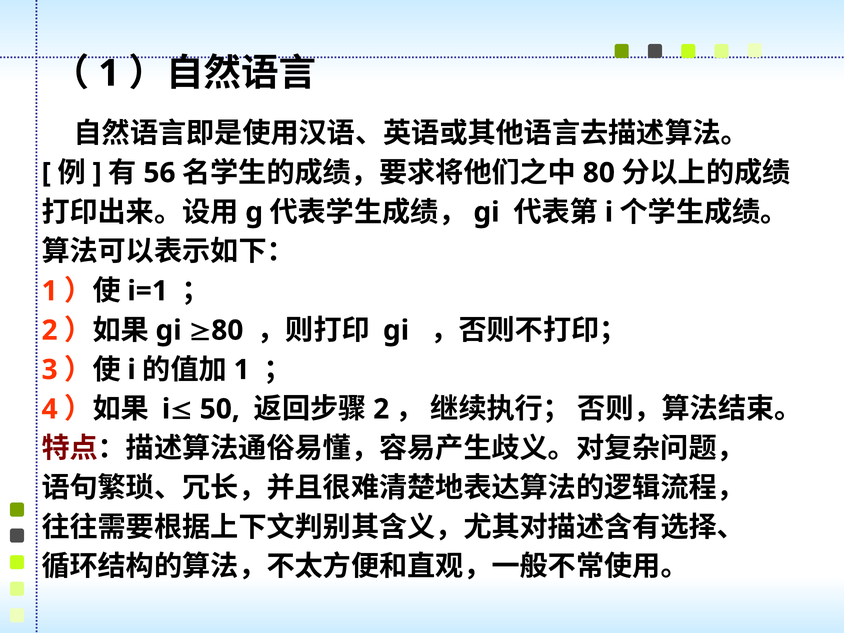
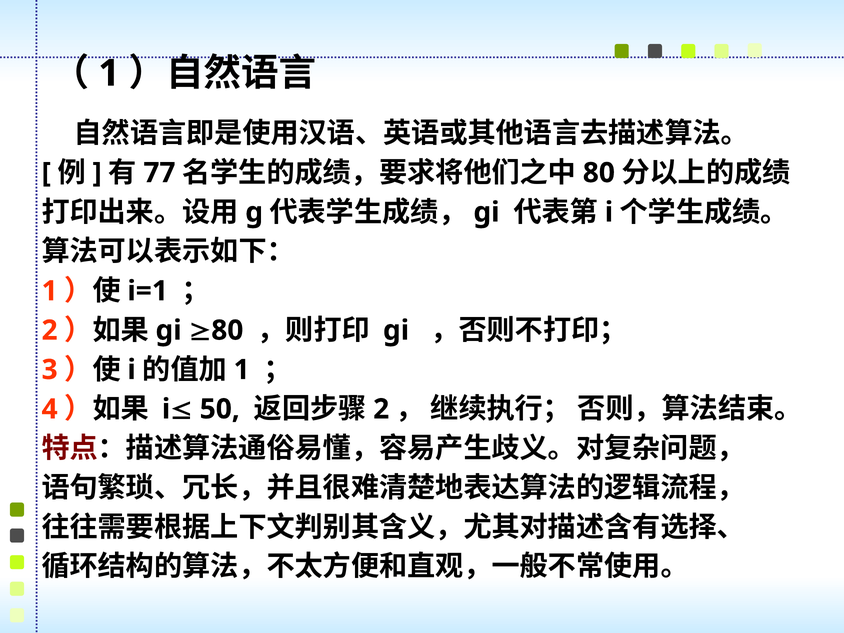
56: 56 -> 77 (159, 173)
